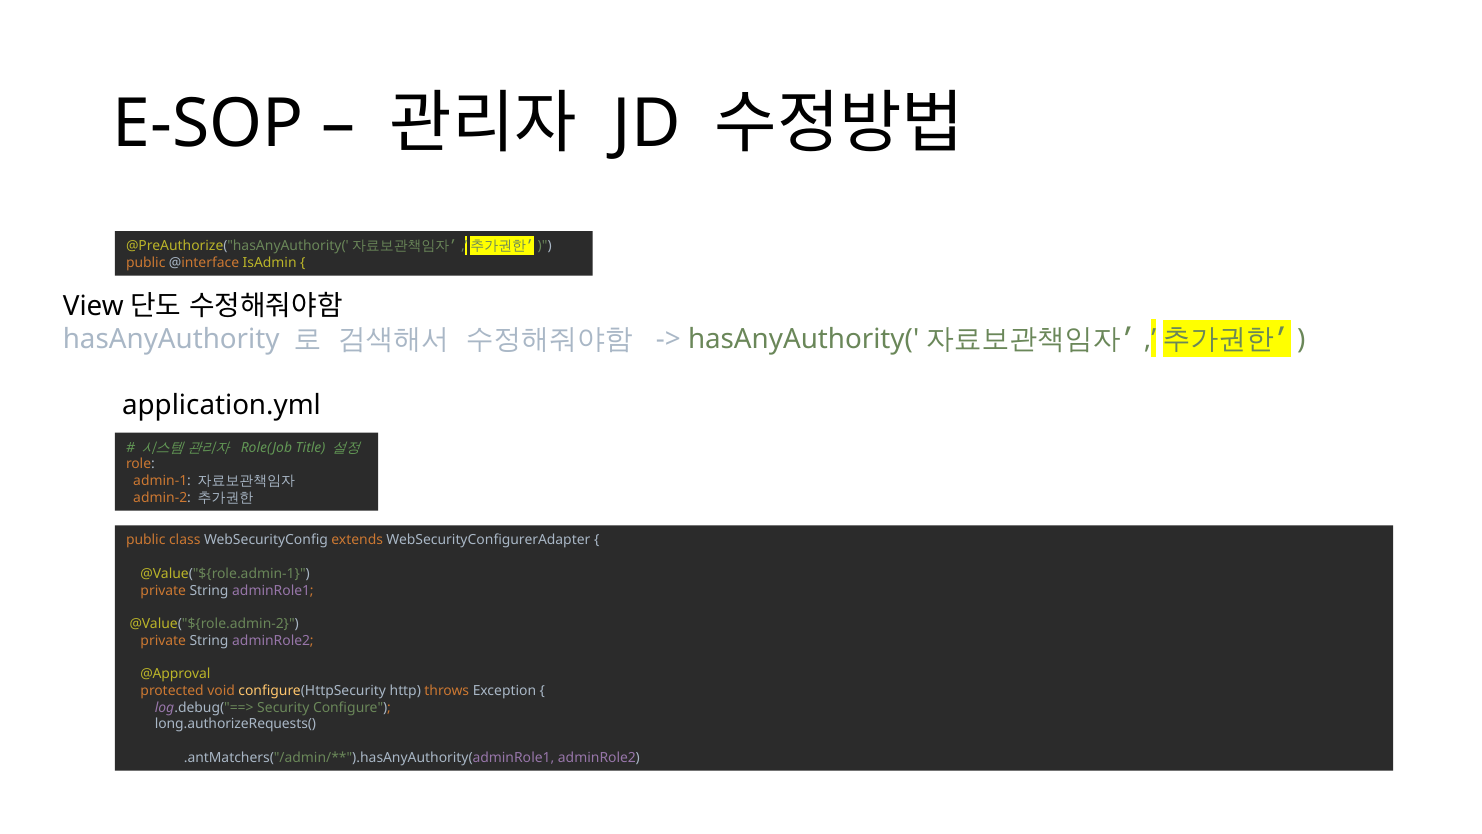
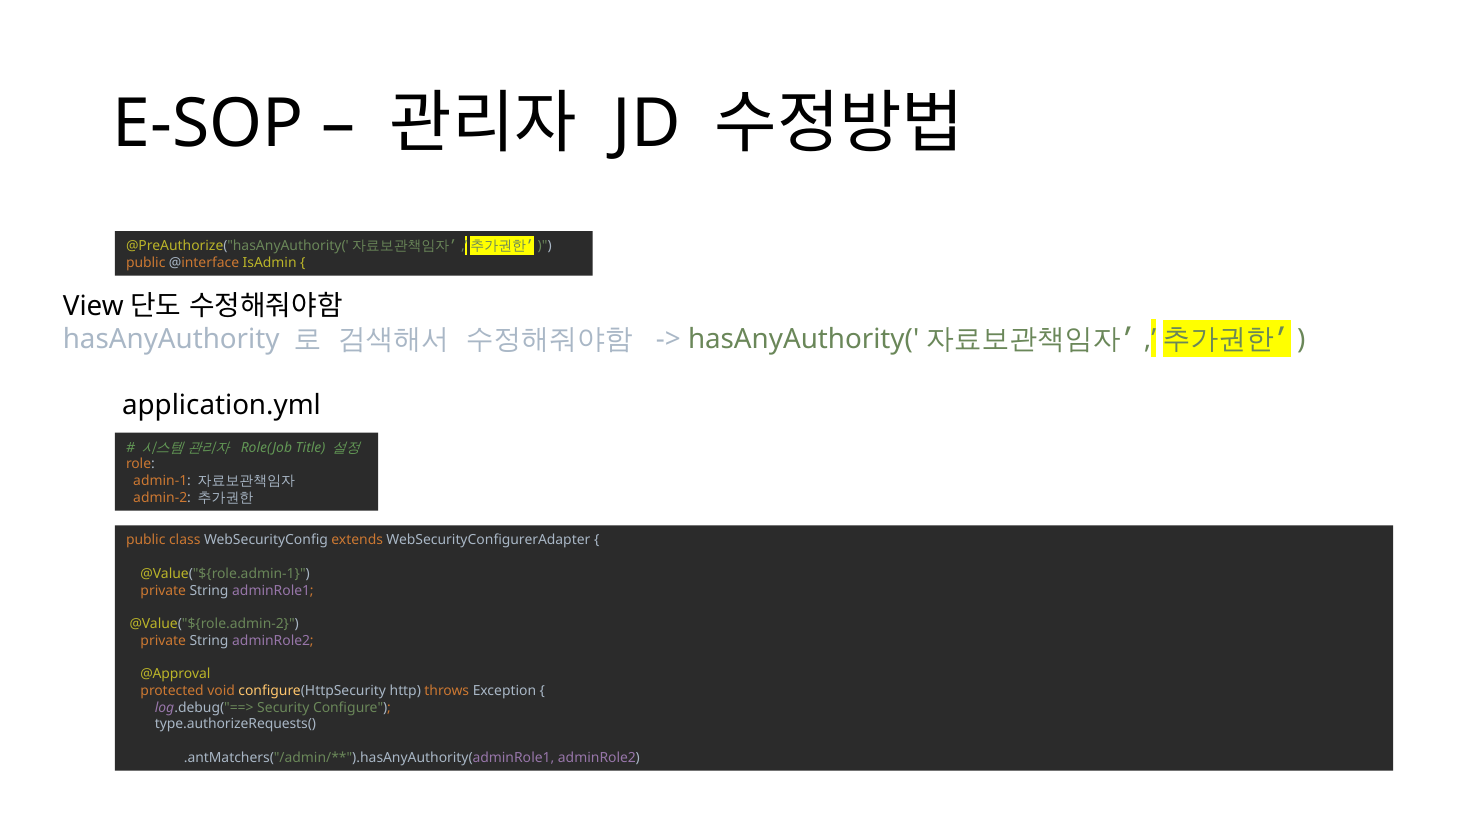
long.authorizeRequests(: long.authorizeRequests( -> type.authorizeRequests( (235, 724)
